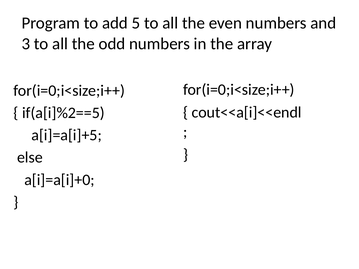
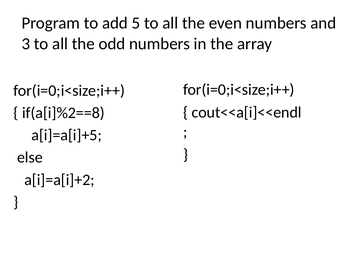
if(a[i]%2==5: if(a[i]%2==5 -> if(a[i]%2==8 (63, 113)
a[i]=a[i]+0: a[i]=a[i]+0 -> a[i]=a[i]+2 (59, 180)
